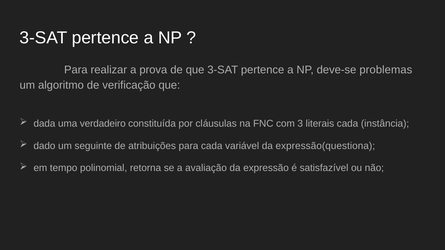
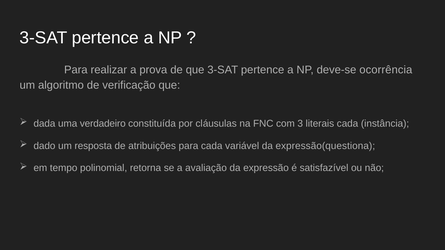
problemas: problemas -> ocorrência (386, 70)
seguinte: seguinte -> resposta (93, 146)
